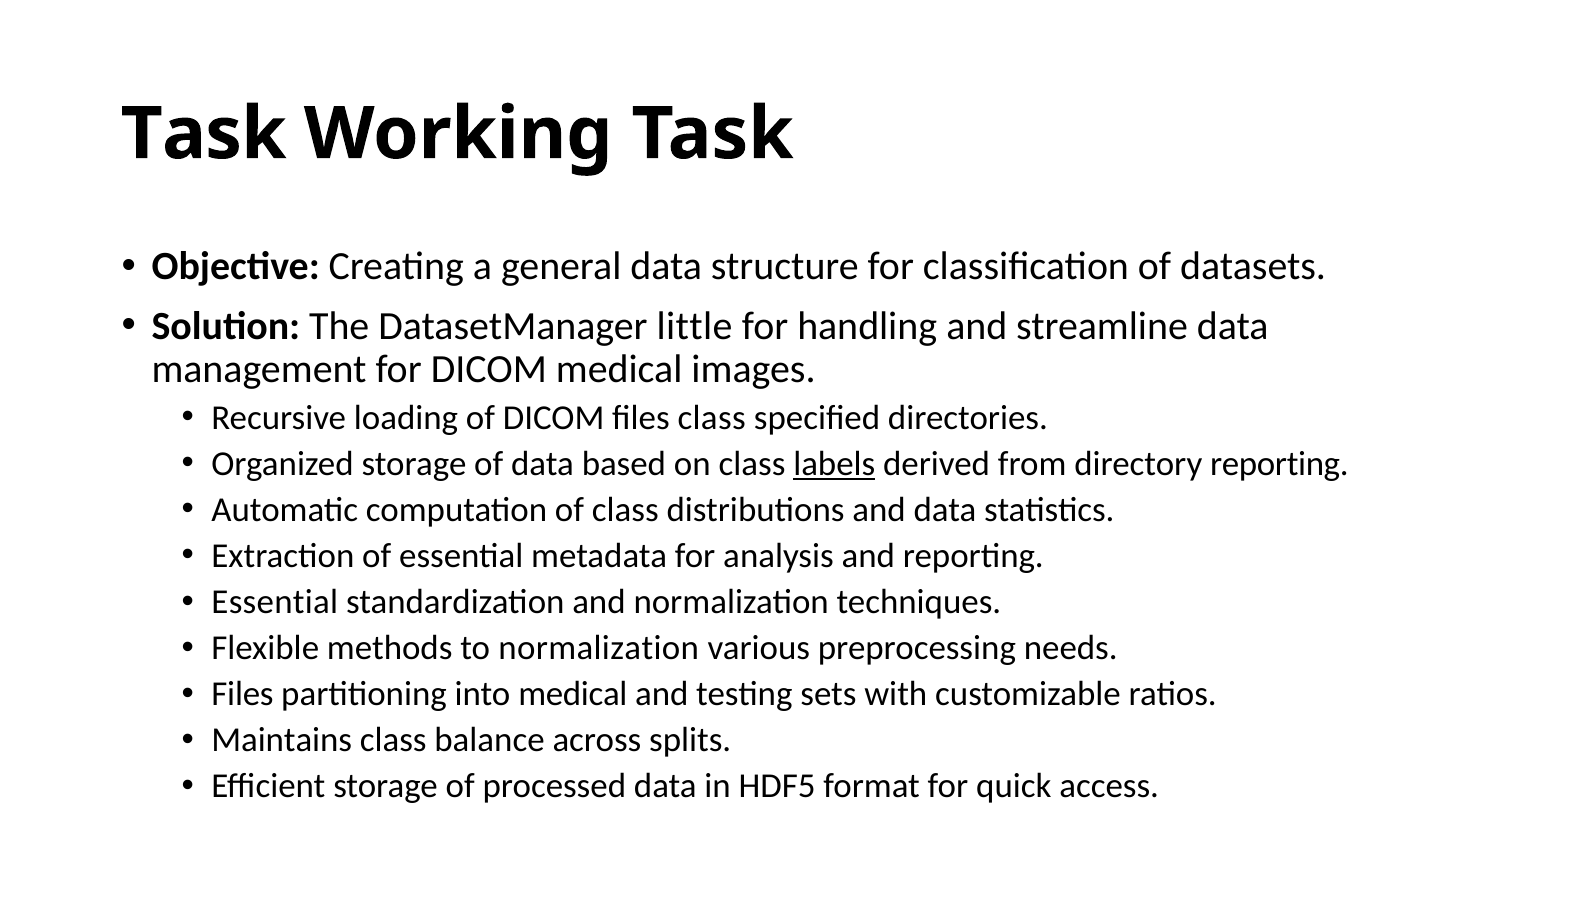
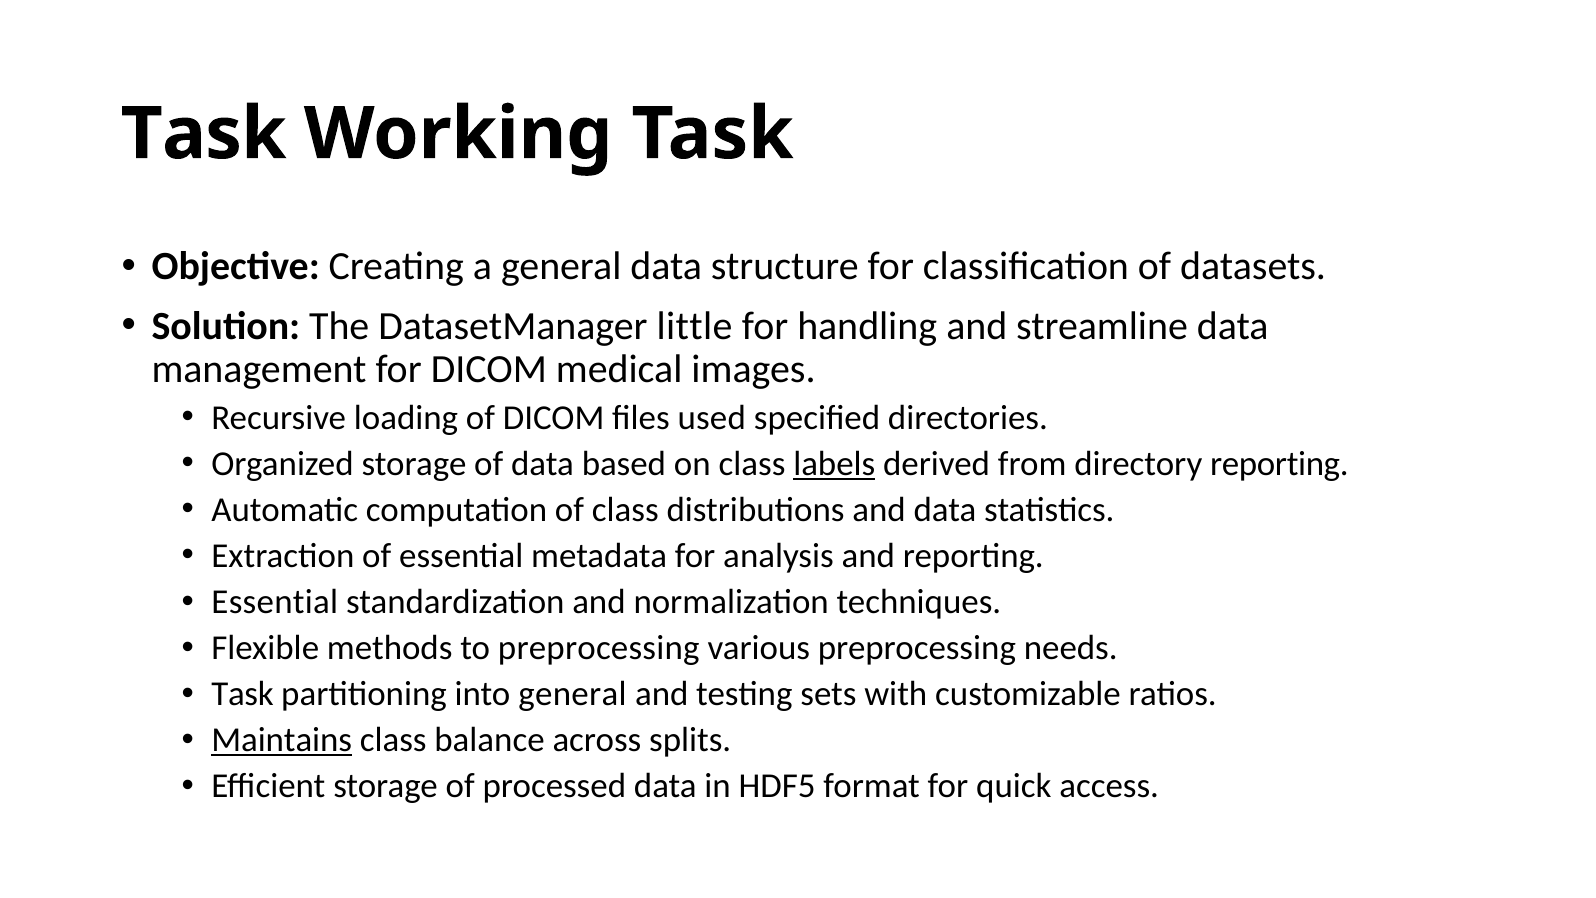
files class: class -> used (712, 418)
to normalization: normalization -> preprocessing (599, 648)
Files: Files -> Task (243, 694)
into medical: medical -> general (573, 694)
Maintains underline: none -> present (282, 740)
